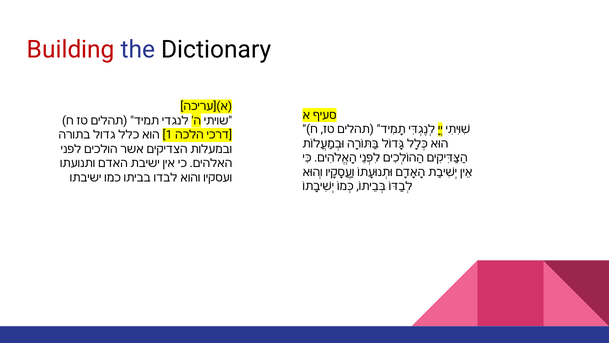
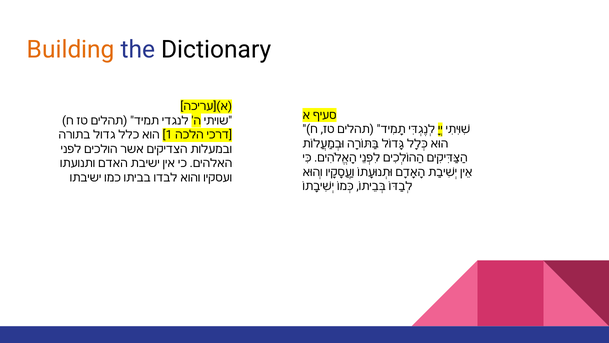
Building colour: red -> orange (71, 50)
